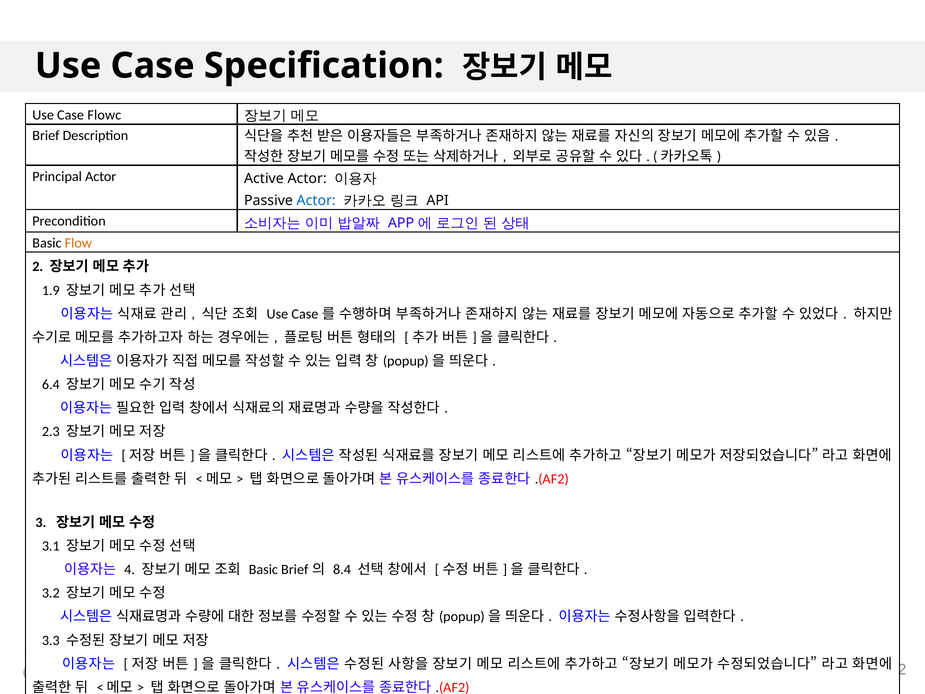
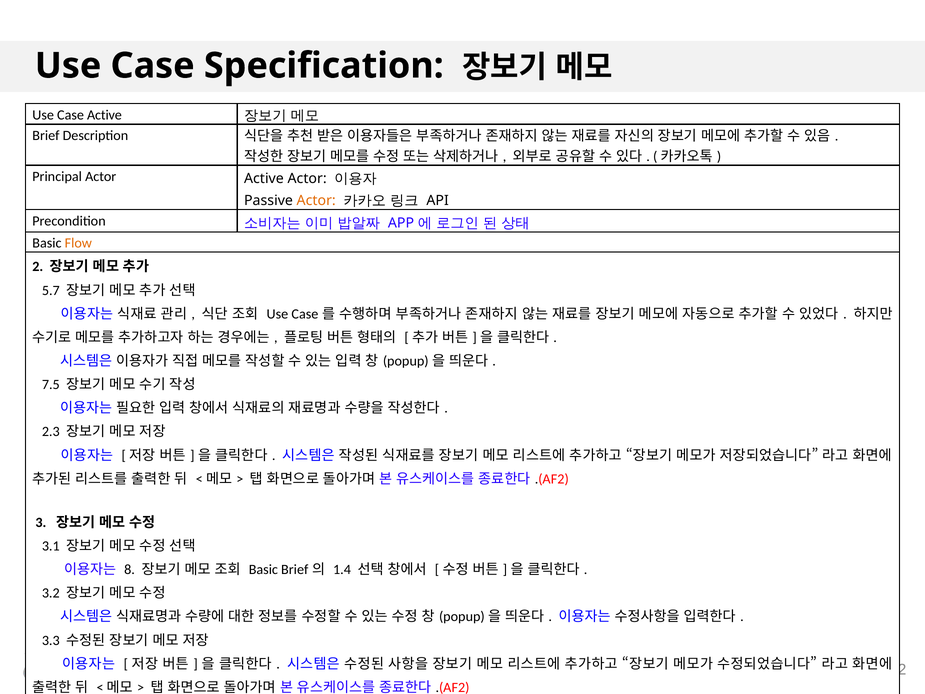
Case Flowc: Flowc -> Active (104, 115)
Actor colour: blue -> orange (316, 201)
1.9: 1.9 -> 5.7 (51, 290)
6.4: 6.4 -> 7.5 (51, 384)
4: 4 -> 8 (130, 569)
8.4: 8.4 -> 1.4 (342, 569)
